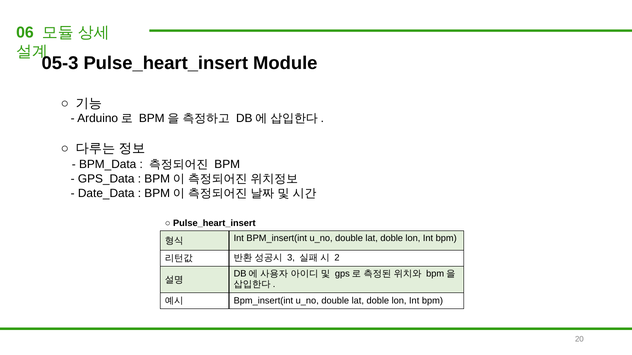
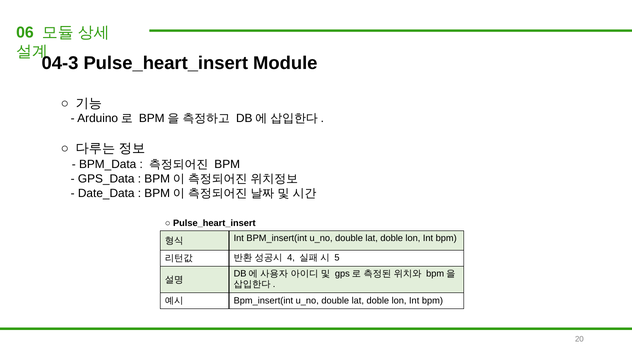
05-3: 05-3 -> 04-3 (60, 63)
3: 3 -> 4 (291, 258)
2: 2 -> 5 (337, 258)
